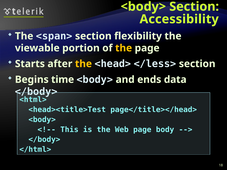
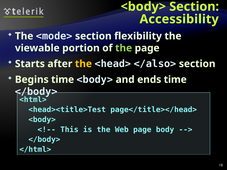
<span>: <span> -> <mode> (54, 36)
the colour: yellow -> light green (124, 48)
</less>: </less> -> </also> (155, 64)
ends data: data -> time (175, 80)
